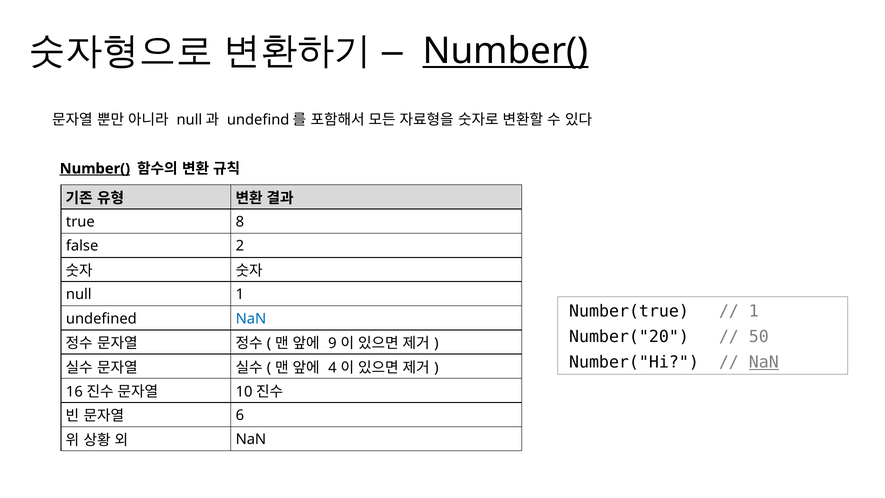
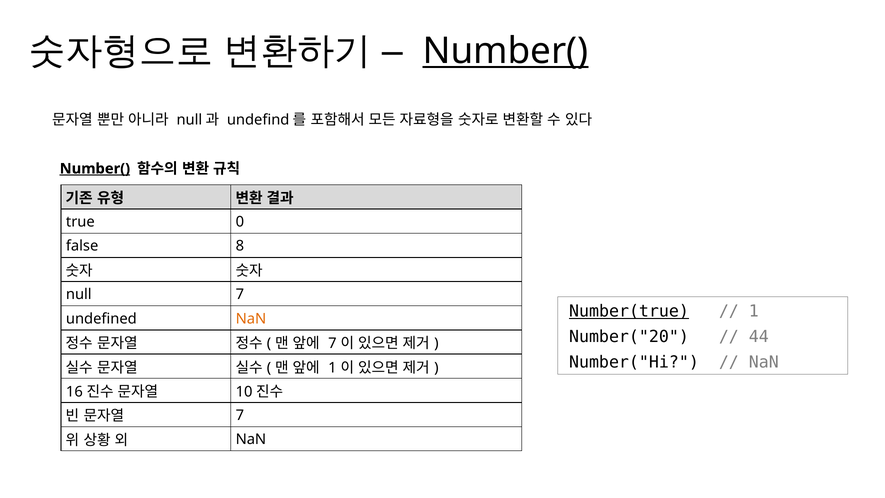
8: 8 -> 0 (240, 222)
2: 2 -> 8 (240, 246)
null 1: 1 -> 7 (240, 294)
Number(true underline: none -> present (629, 311)
NaN colour: blue -> orange (251, 319)
50: 50 -> 44 (759, 337)
9: 9 -> 7 (332, 343)
NaN underline: present -> none (764, 362)
4: 4 -> 1 (332, 368)
6: 6 -> 7 (240, 415)
